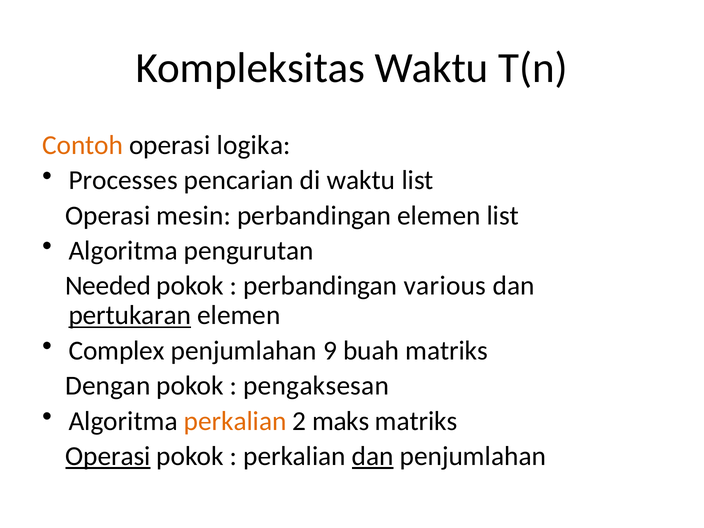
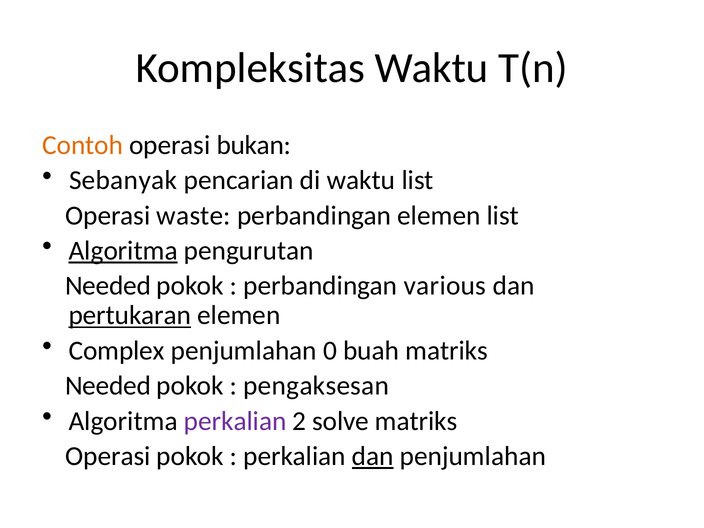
logika: logika -> bukan (254, 145)
Processes: Processes -> Sebanyak (123, 180)
mesin: mesin -> waste (194, 215)
Algoritma underline: none -> present (123, 251)
9: 9 -> 0 (330, 351)
Dengan: Dengan -> Needed (108, 386)
perkalian colour: orange -> purple (235, 421)
maks: maks -> solve (341, 421)
Operasi underline: present -> none (108, 456)
